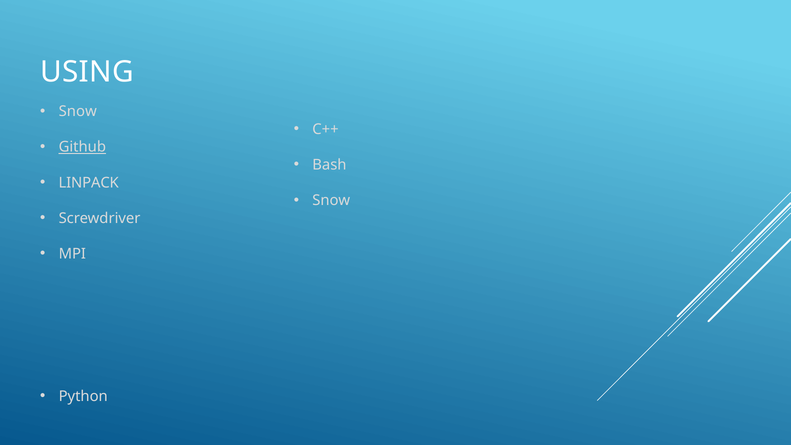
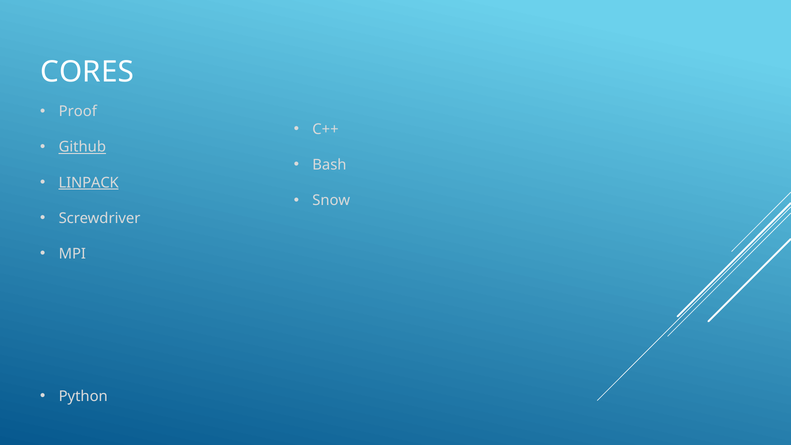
USING: USING -> CORES (87, 72)
Snow: Snow -> Proof (78, 111)
LINPACK underline: none -> present (89, 183)
